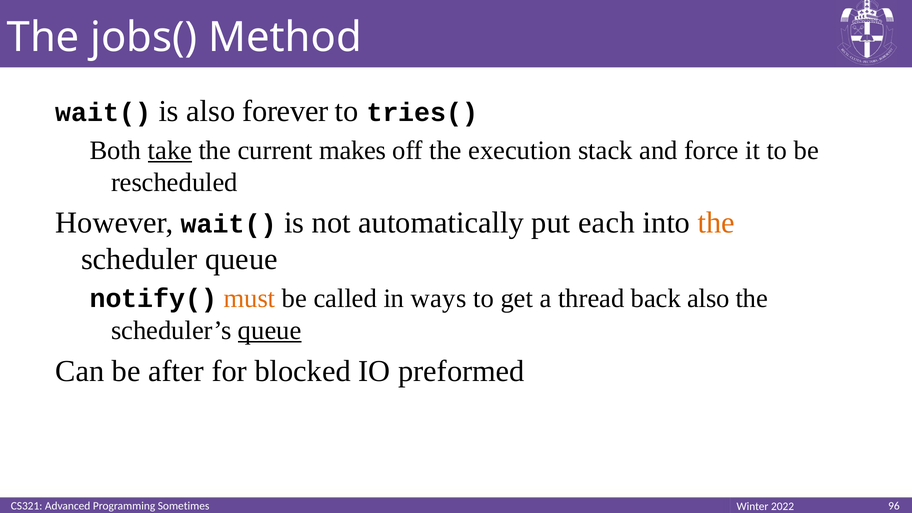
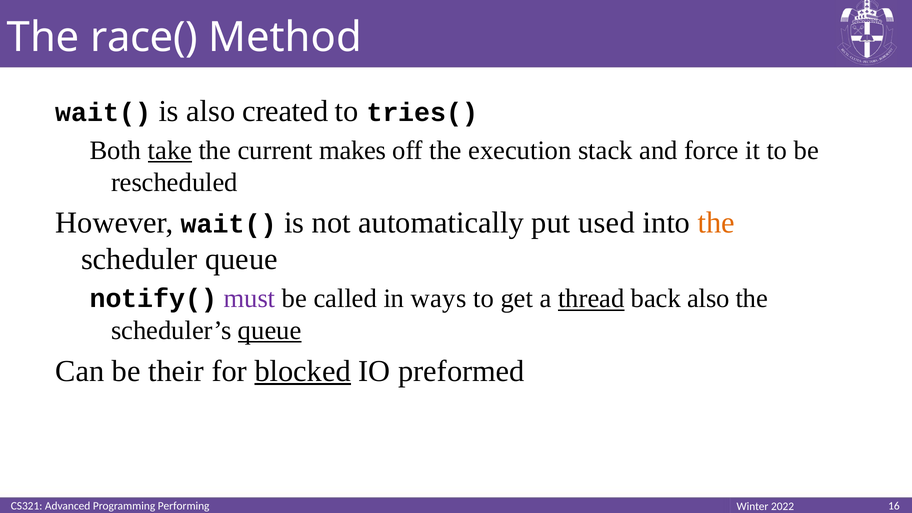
jobs(: jobs( -> race( (144, 38)
forever: forever -> created (285, 111)
each: each -> used (606, 223)
must colour: orange -> purple (250, 299)
thread underline: none -> present (591, 299)
after: after -> their (176, 371)
blocked underline: none -> present (303, 371)
Sometimes: Sometimes -> Performing (184, 506)
96: 96 -> 16 (894, 506)
